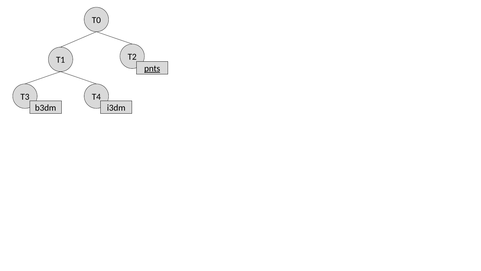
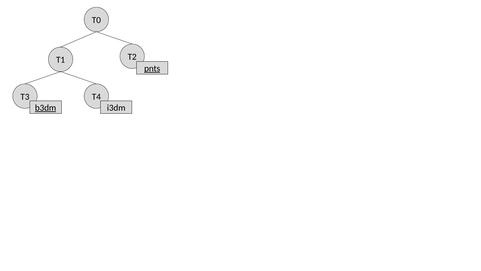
b3dm underline: none -> present (46, 108)
